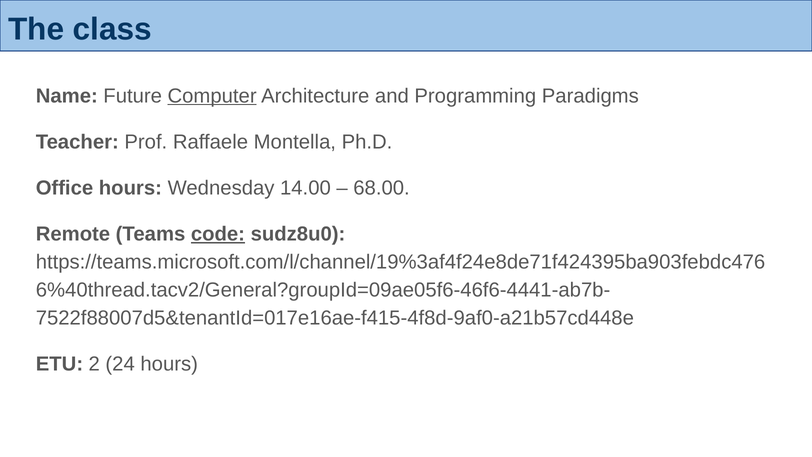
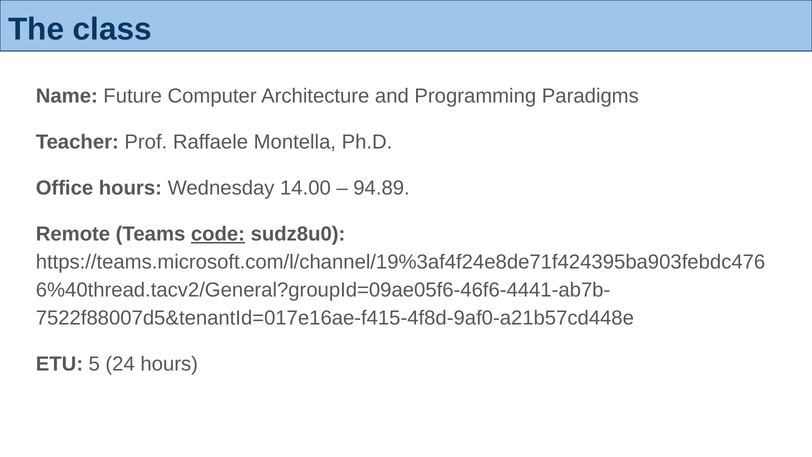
Computer underline: present -> none (212, 96)
68.00: 68.00 -> 94.89 (382, 188)
2: 2 -> 5 (94, 364)
